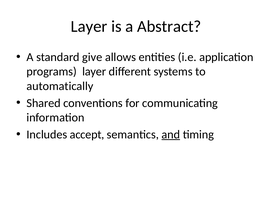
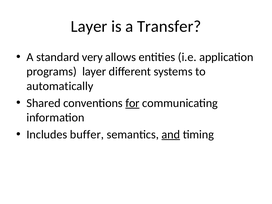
Abstract: Abstract -> Transfer (169, 26)
give: give -> very (92, 57)
for underline: none -> present (132, 103)
accept: accept -> buffer (87, 134)
